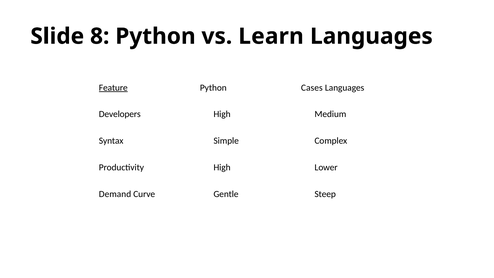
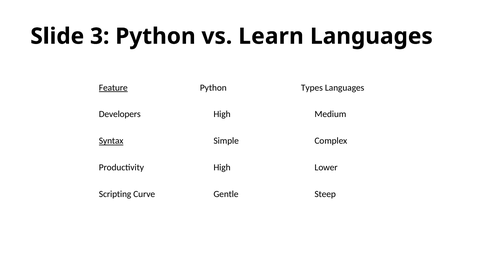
8: 8 -> 3 (100, 36)
Cases: Cases -> Types (312, 88)
Syntax underline: none -> present (111, 141)
Demand: Demand -> Scripting (115, 194)
